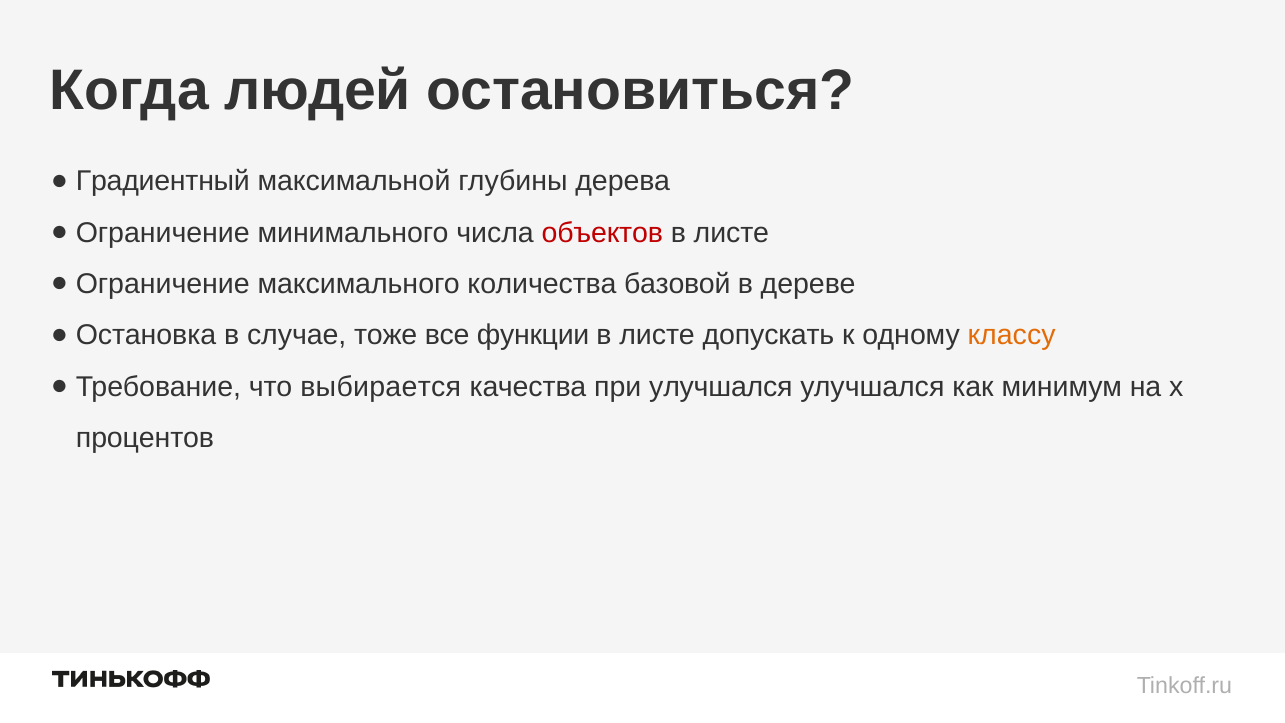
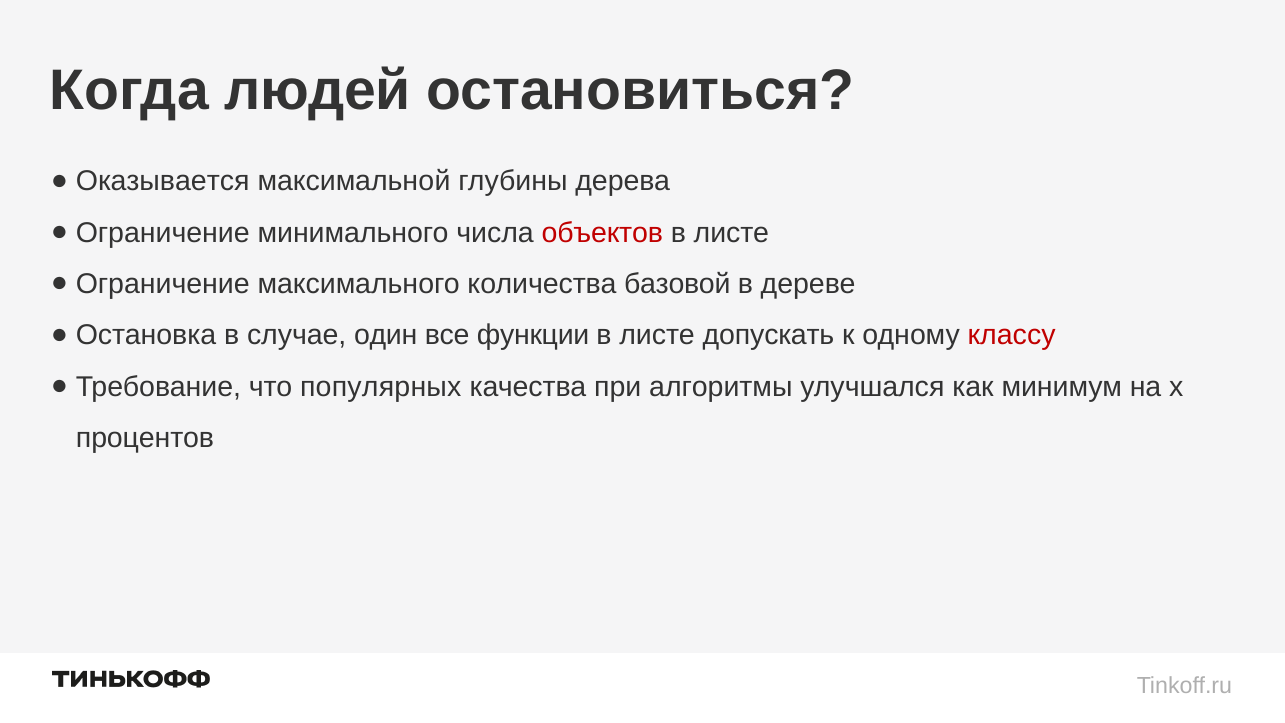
Градиентный: Градиентный -> Оказывается (163, 181)
тоже: тоже -> один (386, 335)
классу colour: orange -> red (1012, 335)
выбирается: выбирается -> популярных (381, 387)
при улучшался: улучшался -> алгоритмы (721, 387)
